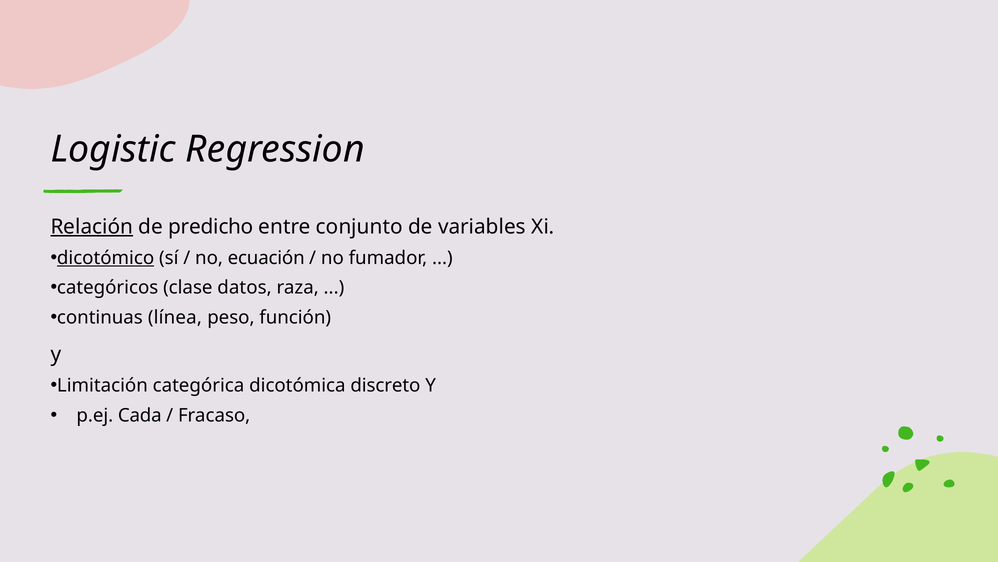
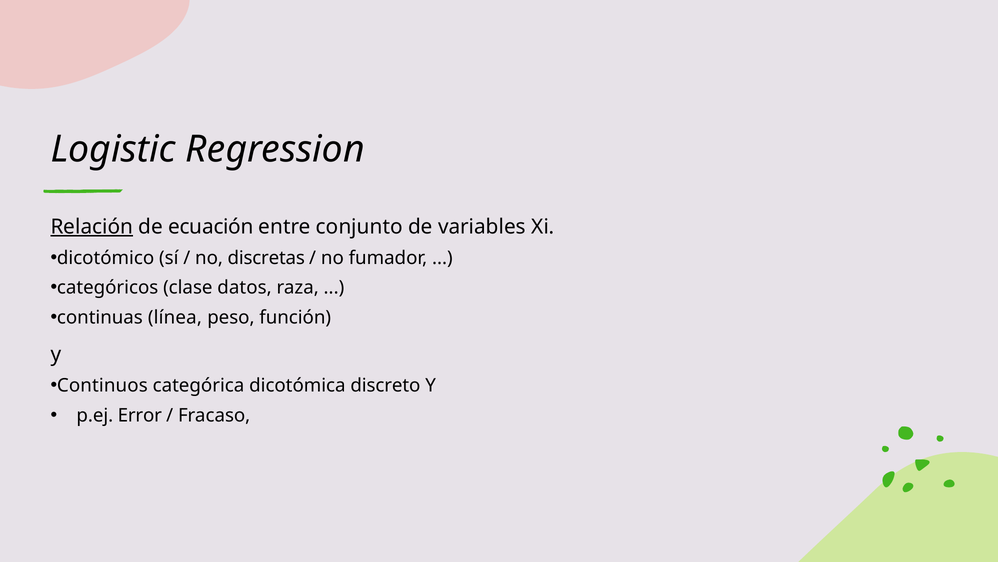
predicho: predicho -> ecuación (211, 227)
dicotómico underline: present -> none (106, 258)
ecuación: ecuación -> discretas (266, 258)
Limitación: Limitación -> Continuos (102, 385)
Cada: Cada -> Error (140, 415)
